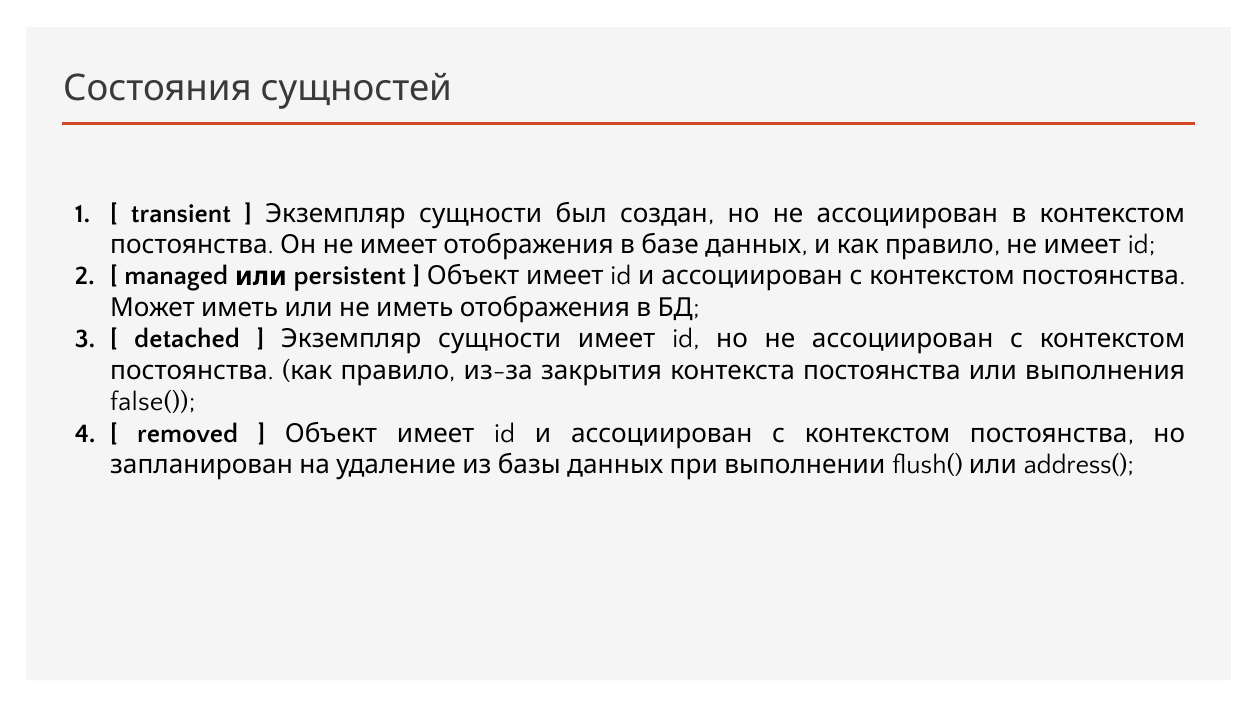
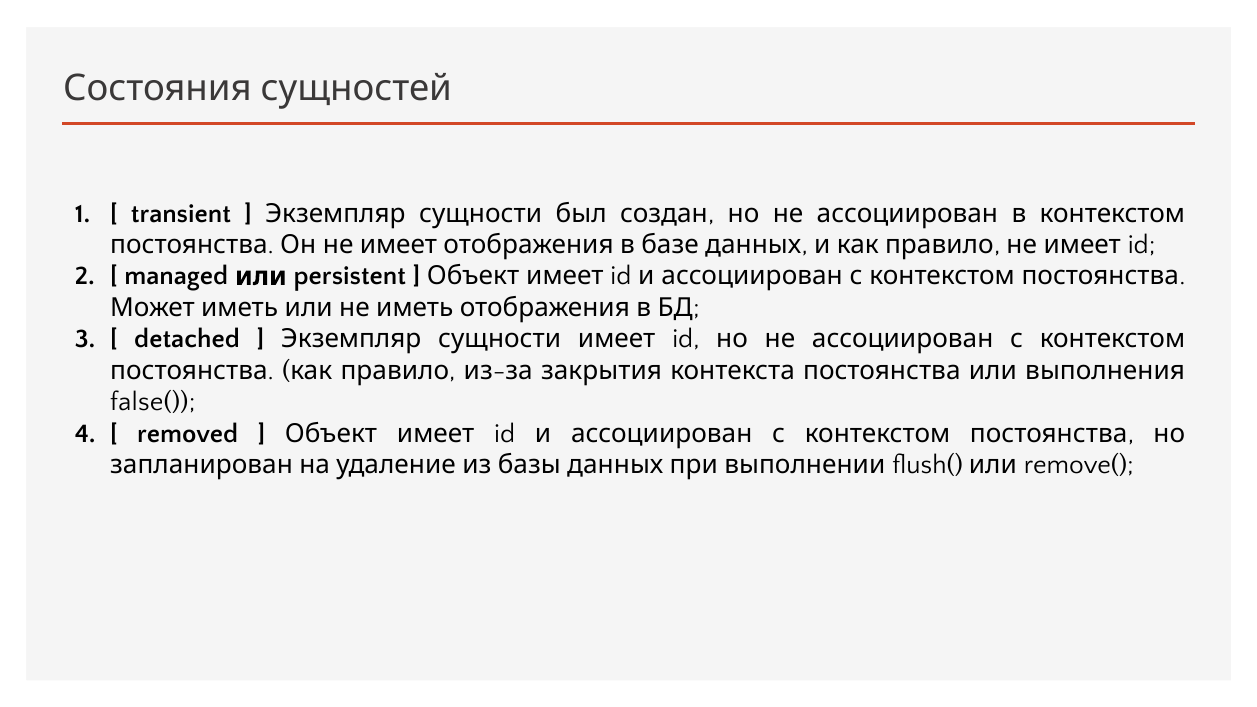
address(: address( -> remove( (1079, 465)
